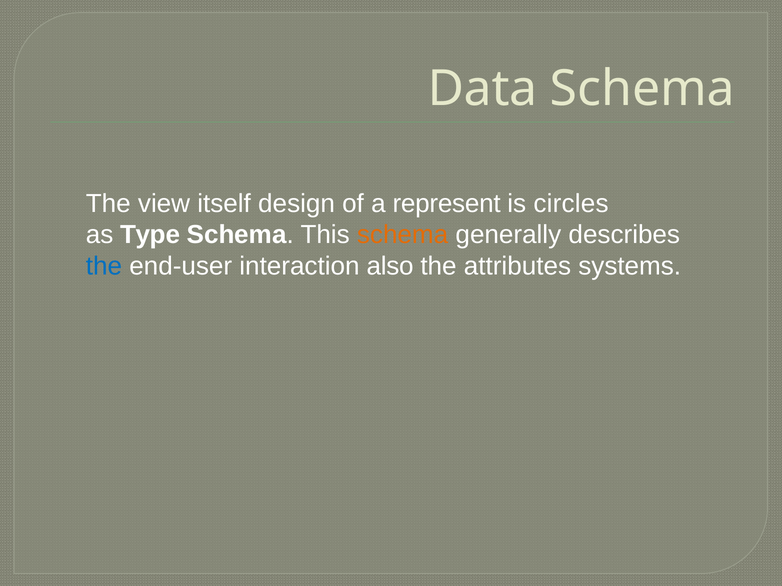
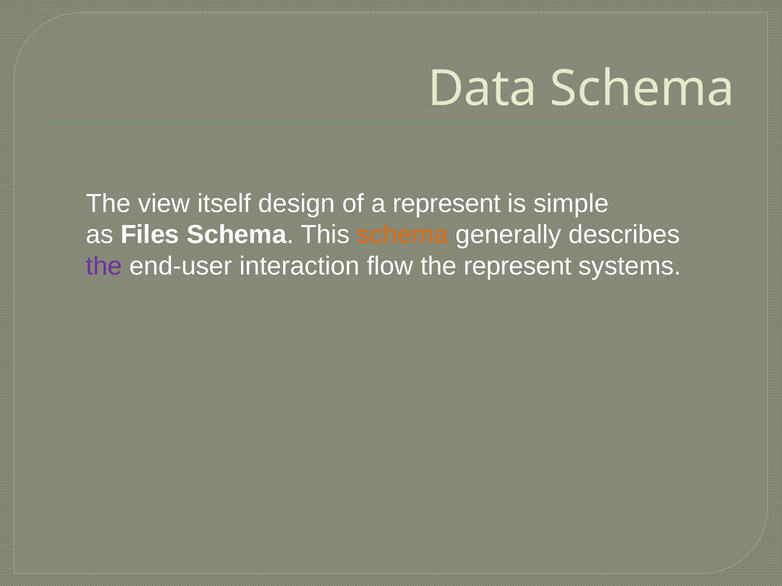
circles: circles -> simple (571, 204)
Type: Type -> Files (150, 235)
the colour: blue -> purple (104, 266)
also: also -> flow (390, 266)
the attributes: attributes -> represent (518, 266)
